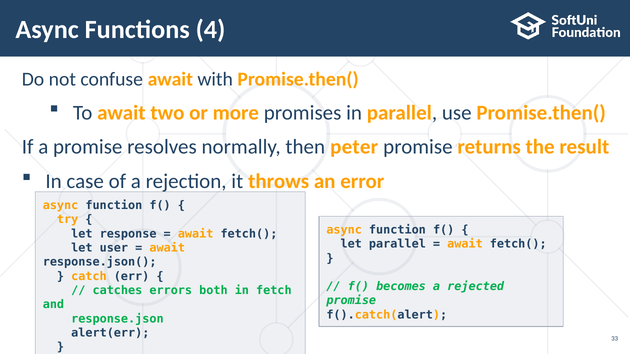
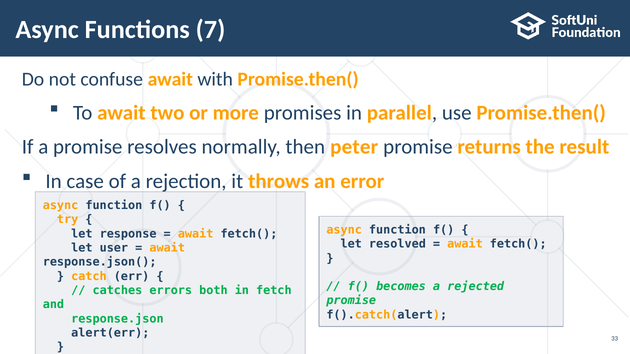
4: 4 -> 7 (211, 30)
let parallel: parallel -> resolved (397, 244)
